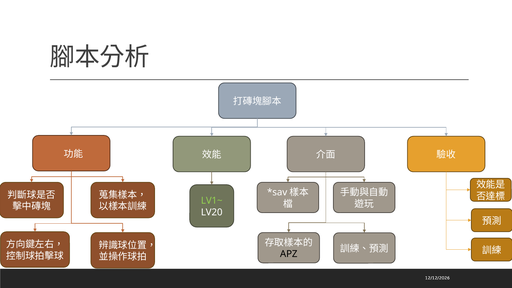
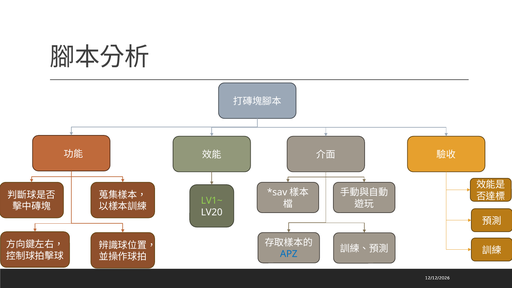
APZ colour: black -> blue (289, 254)
